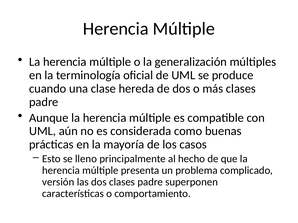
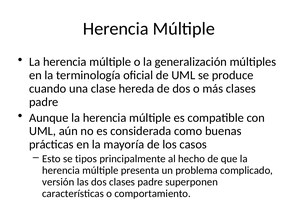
lleno: lleno -> tipos (86, 159)
